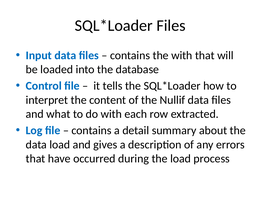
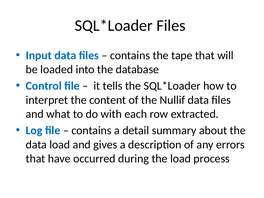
the with: with -> tape (182, 55)
